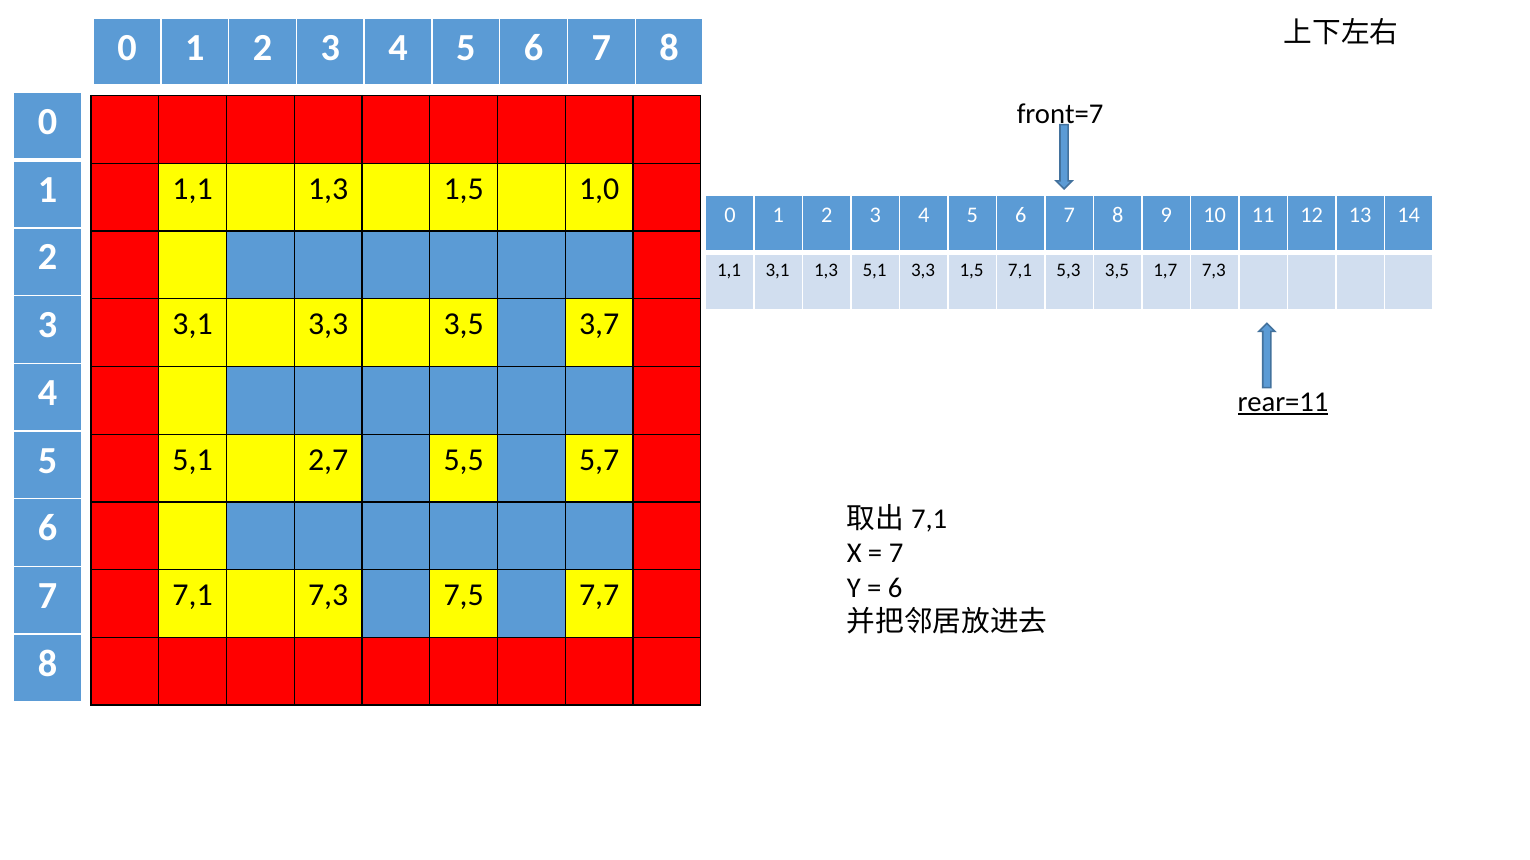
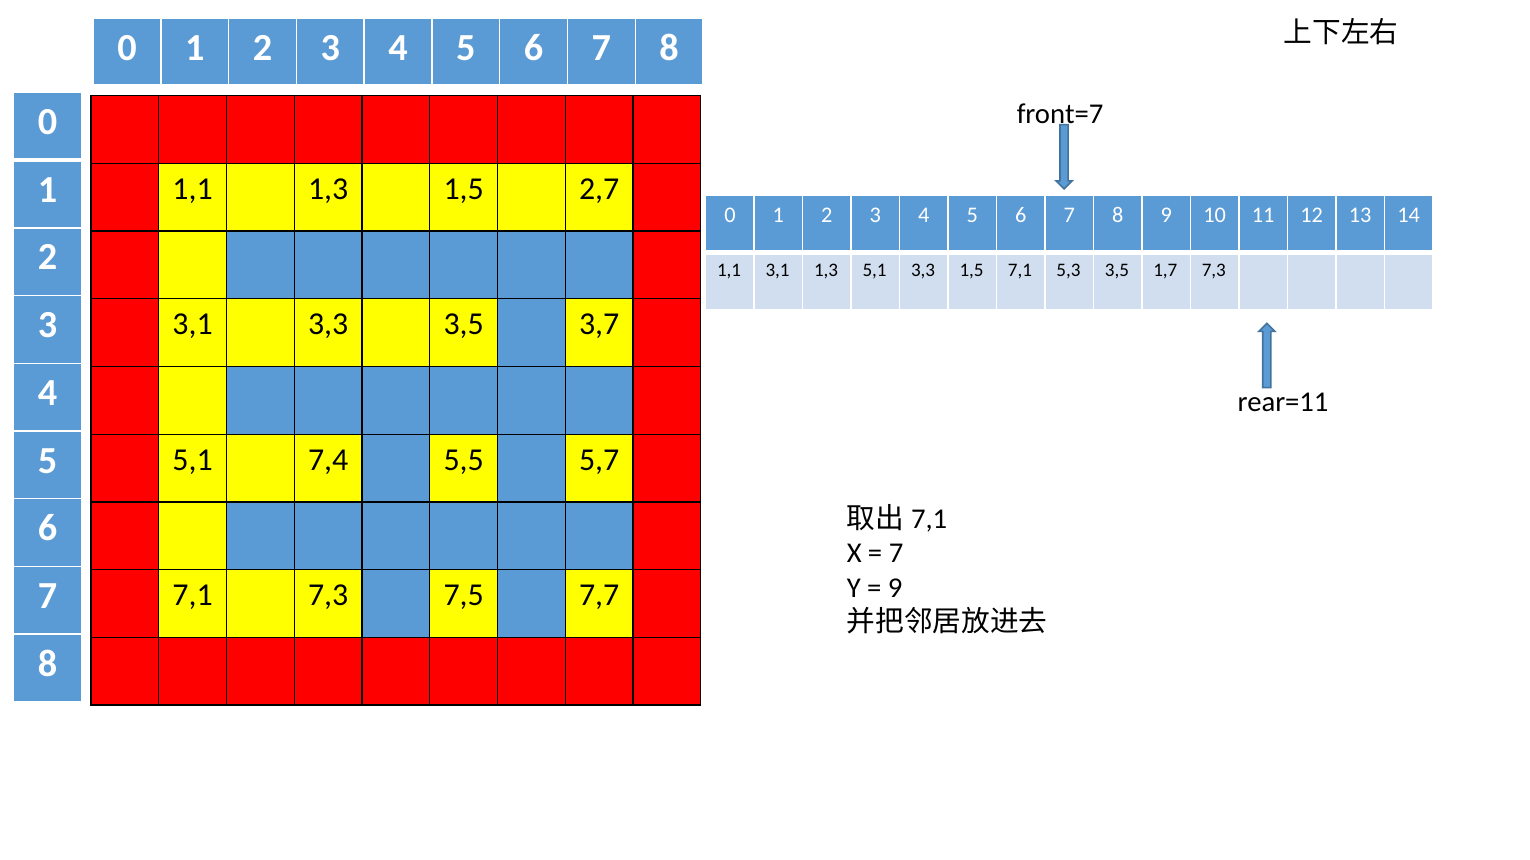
1,0: 1,0 -> 2,7 (599, 189)
rear=11 underline: present -> none (1283, 402)
2,7: 2,7 -> 7,4 (328, 460)
6: 6 -> 9 (895, 588)
